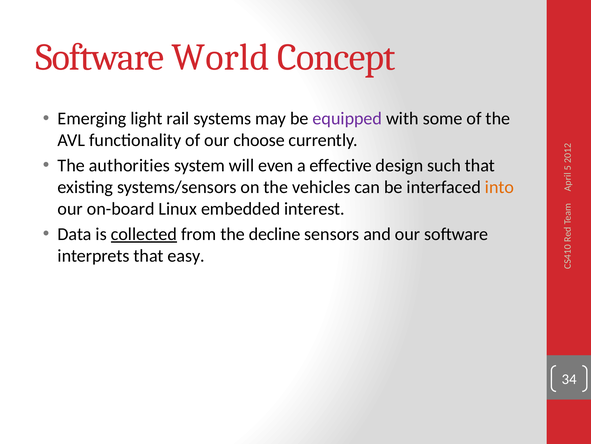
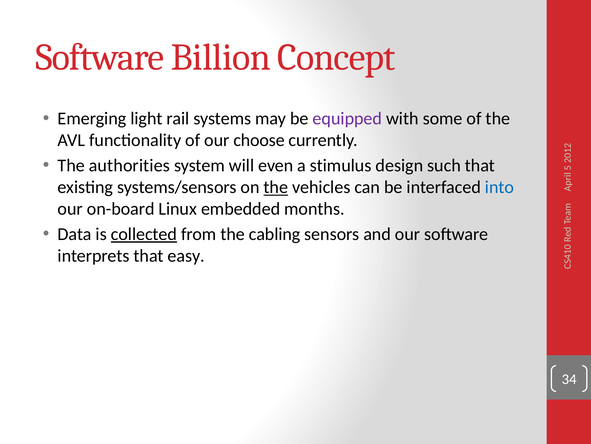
World: World -> Billion (221, 57)
effective: effective -> stimulus (341, 165)
the underline: none -> present (276, 187)
into colour: orange -> blue (499, 187)
interest: interest -> months (314, 209)
decline: decline -> cabling (275, 234)
